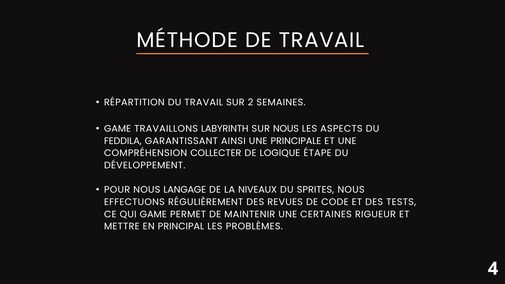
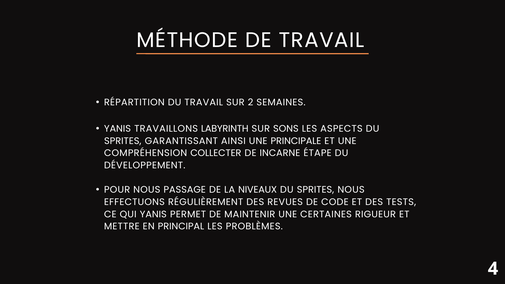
GAME: GAME -> YANIS (117, 129)
SUR NOUS: NOUS -> SONS (286, 129)
FEDDILA: FEDDILA -> SPRITES (123, 141)
LOGIQUE: LOGIQUE -> INCARNE (280, 153)
LANGAGE: LANGAGE -> PASSAGE (185, 190)
QUI GAME: GAME -> YANIS (153, 214)
